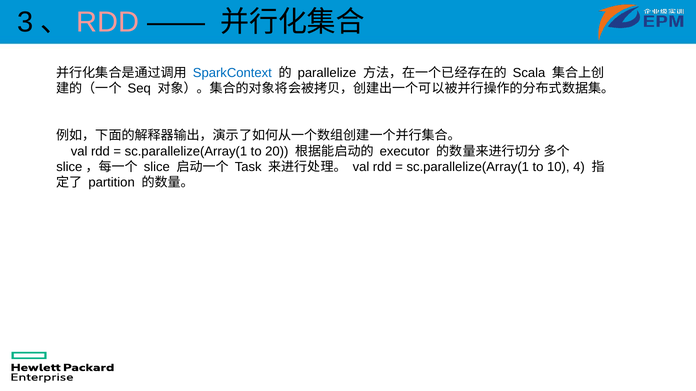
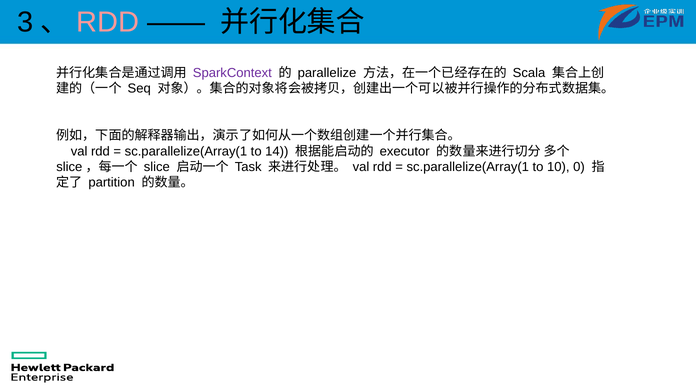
SparkContext colour: blue -> purple (232, 73)
20: 20 -> 14 (277, 151)
4: 4 -> 0 (579, 167)
